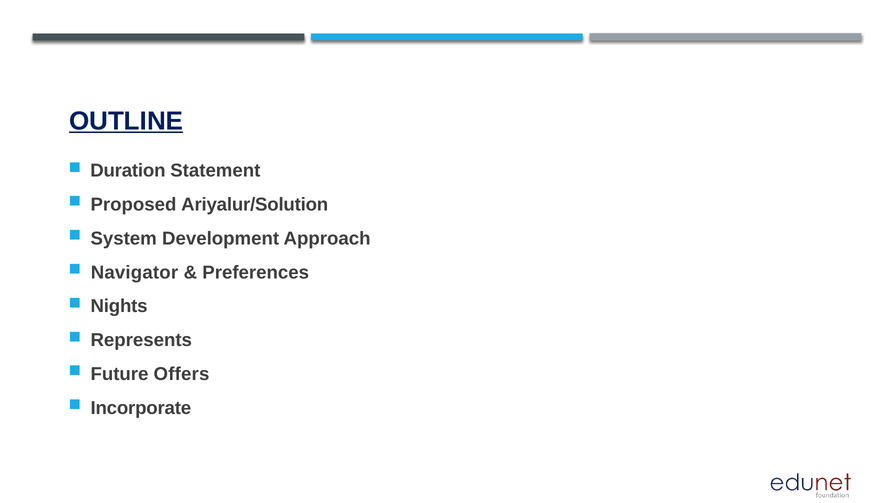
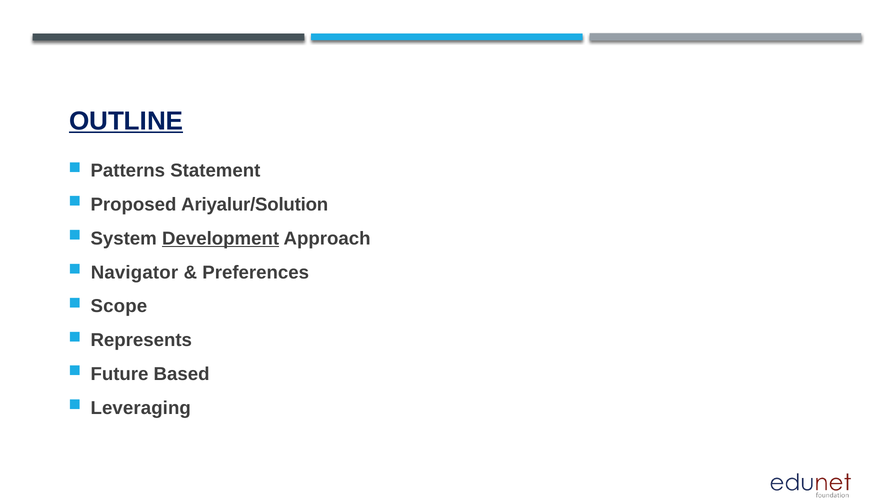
Duration: Duration -> Patterns (128, 171)
Development underline: none -> present (221, 238)
Nights: Nights -> Scope (119, 306)
Offers: Offers -> Based (182, 374)
Incorporate: Incorporate -> Leveraging (141, 408)
